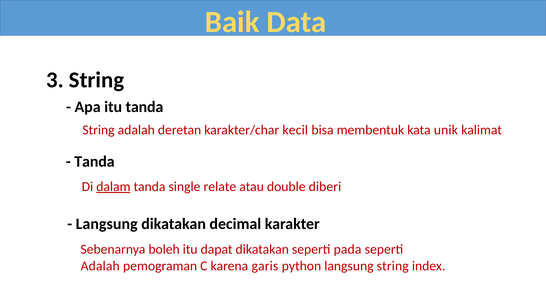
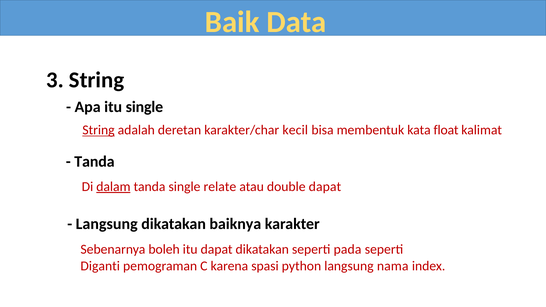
itu tanda: tanda -> single (144, 107)
String underline: none -> present (99, 130)
unik: unik -> float (446, 130)
double diberi: diberi -> dapat (325, 187)
decimal: decimal -> baiknya (235, 224)
Adalah: Adalah -> Diganti (100, 266)
garis: garis -> spasi (265, 266)
langsung string: string -> nama (393, 266)
